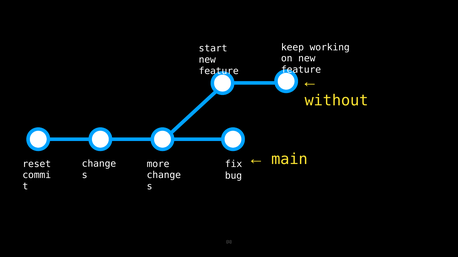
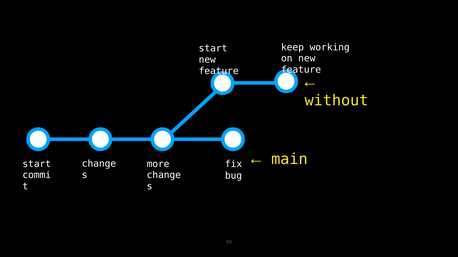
reset: reset -> start (37, 164)
